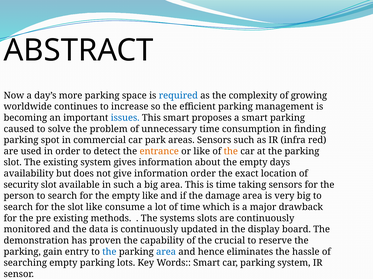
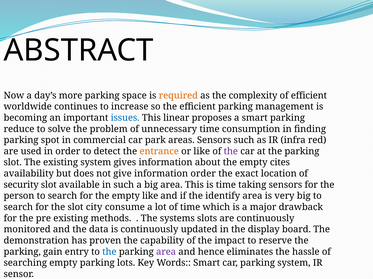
required colour: blue -> orange (178, 96)
of growing: growing -> efficient (309, 96)
This smart: smart -> linear (176, 118)
caused: caused -> reduce (19, 129)
the colour: orange -> purple (231, 152)
days: days -> cites (280, 163)
damage: damage -> identify (223, 196)
slot like: like -> city (94, 208)
crucial: crucial -> impact (230, 241)
area colour: blue -> purple (166, 252)
